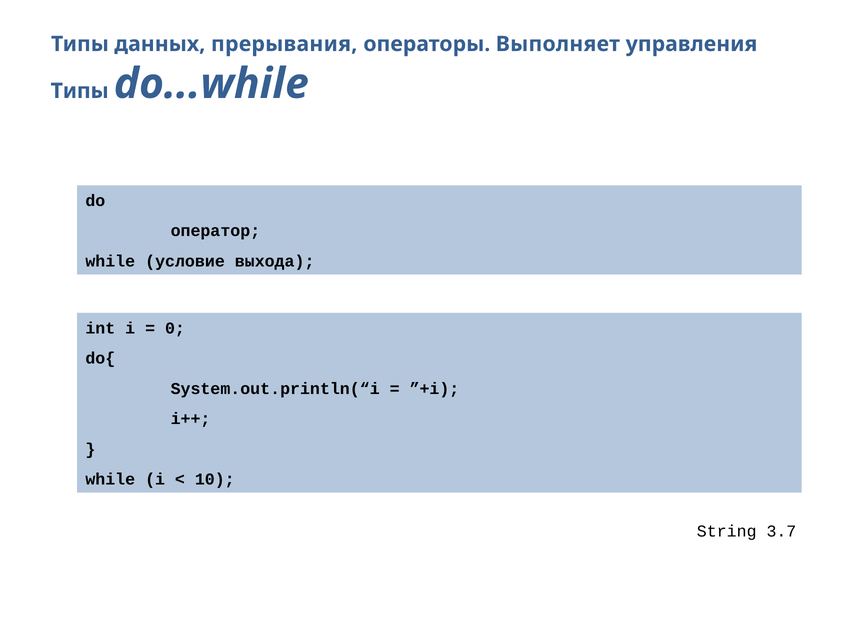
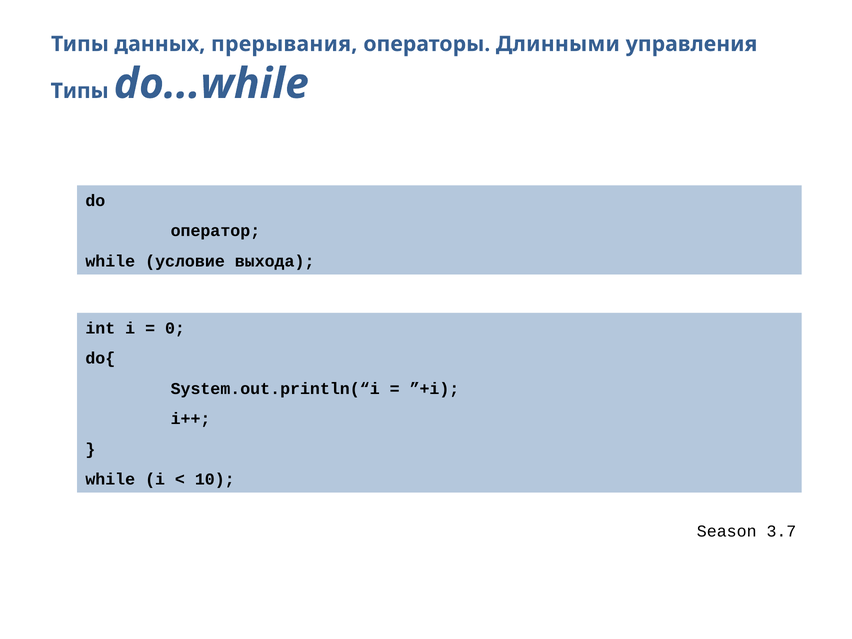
Выполняет: Выполняет -> Длинными (558, 44)
String: String -> Season (727, 532)
